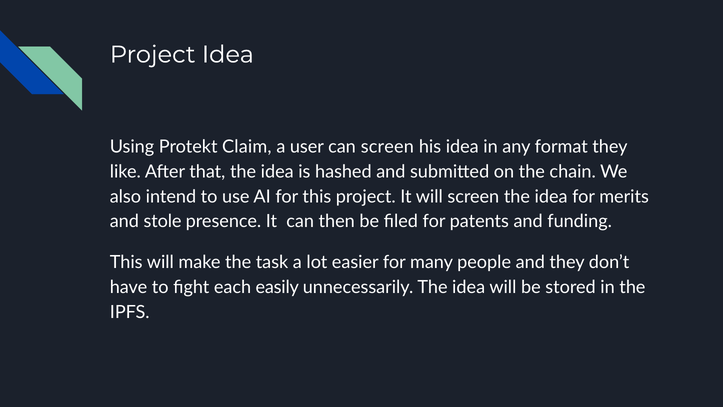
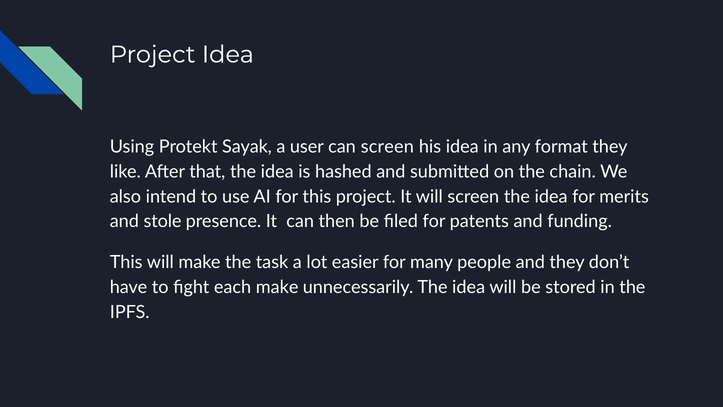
Claim: Claim -> Sayak (247, 147)
each easily: easily -> make (277, 287)
